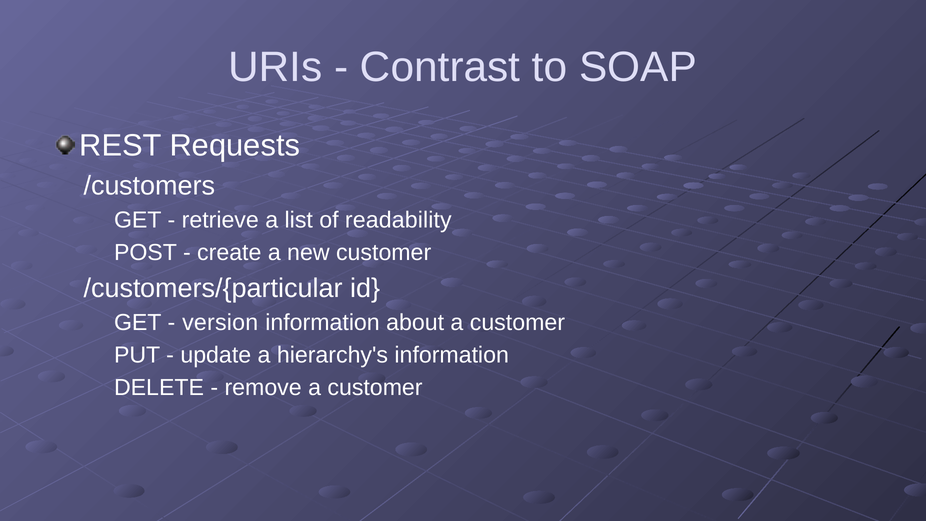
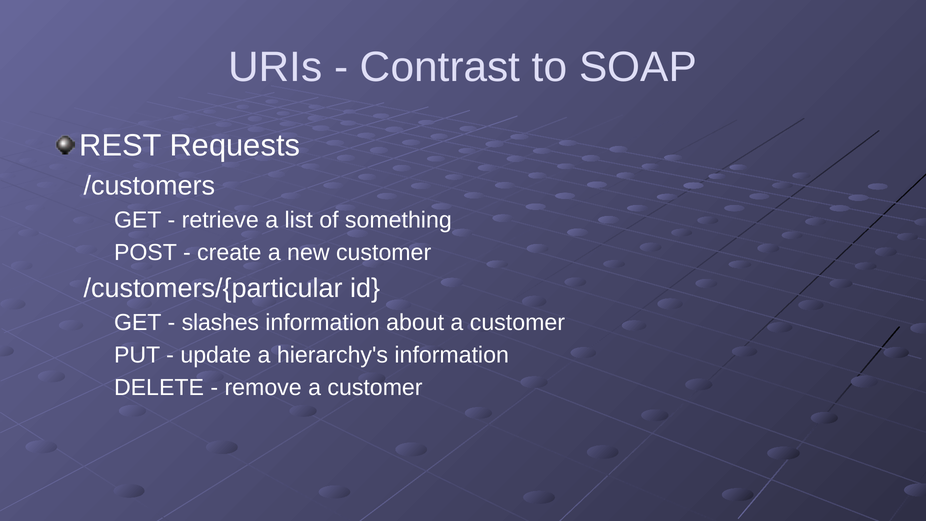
readability: readability -> something (398, 220)
version: version -> slashes (220, 323)
